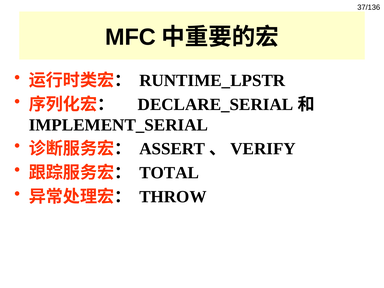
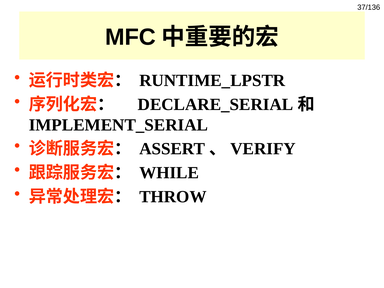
TOTAL: TOTAL -> WHILE (169, 173)
